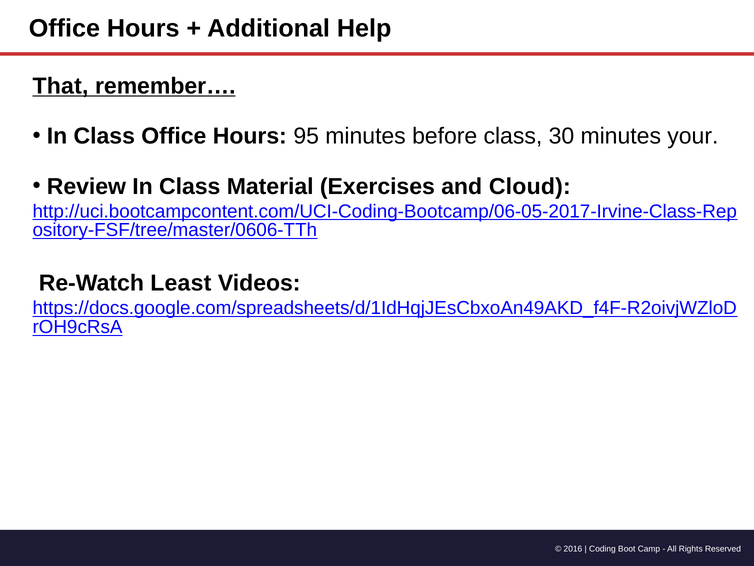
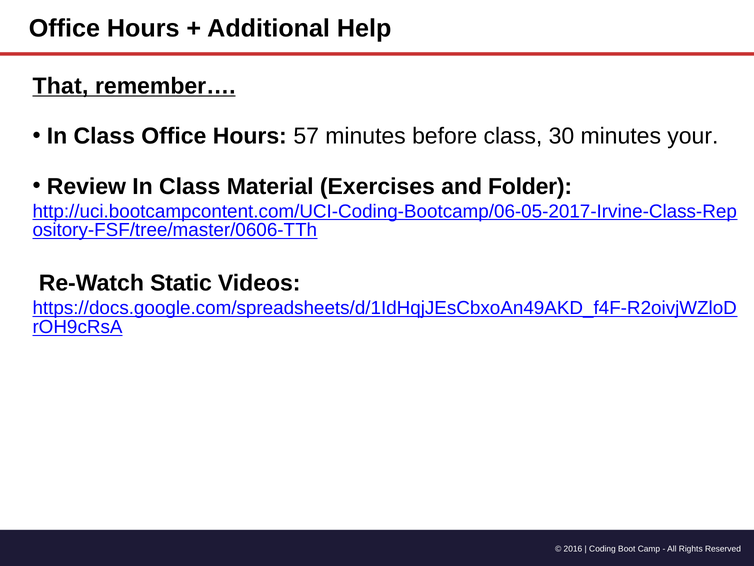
95: 95 -> 57 (306, 136)
Cloud: Cloud -> Folder (530, 186)
Least: Least -> Static (181, 283)
